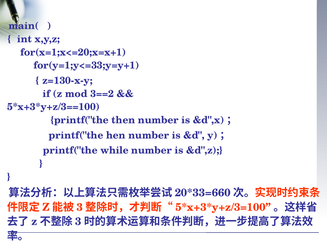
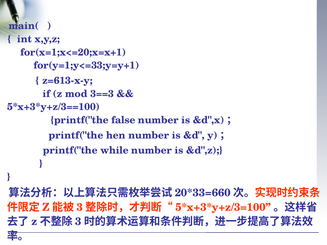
z=130-x-y: z=130-x-y -> z=613-x-y (67, 81)
3==2: 3==2 -> 3==3 (102, 94)
then: then -> false (123, 120)
